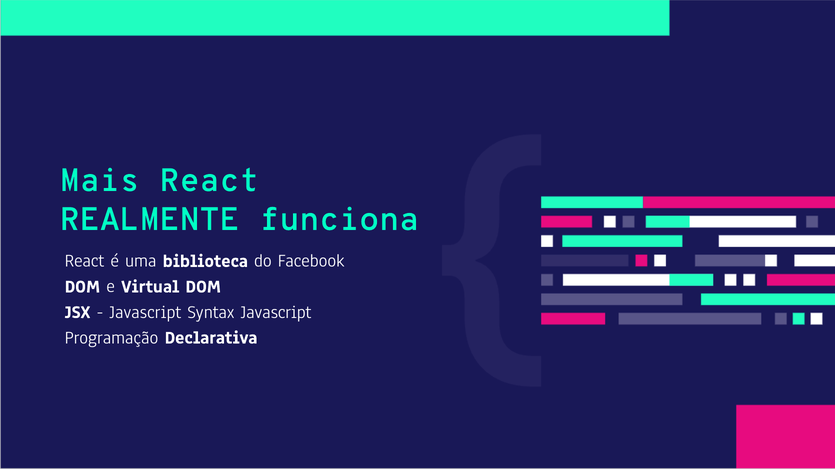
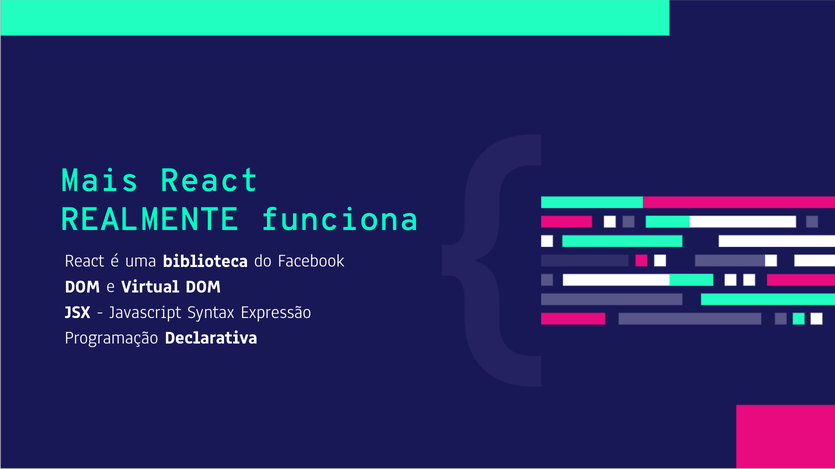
Syntax Javascript: Javascript -> Expressão (276, 312)
